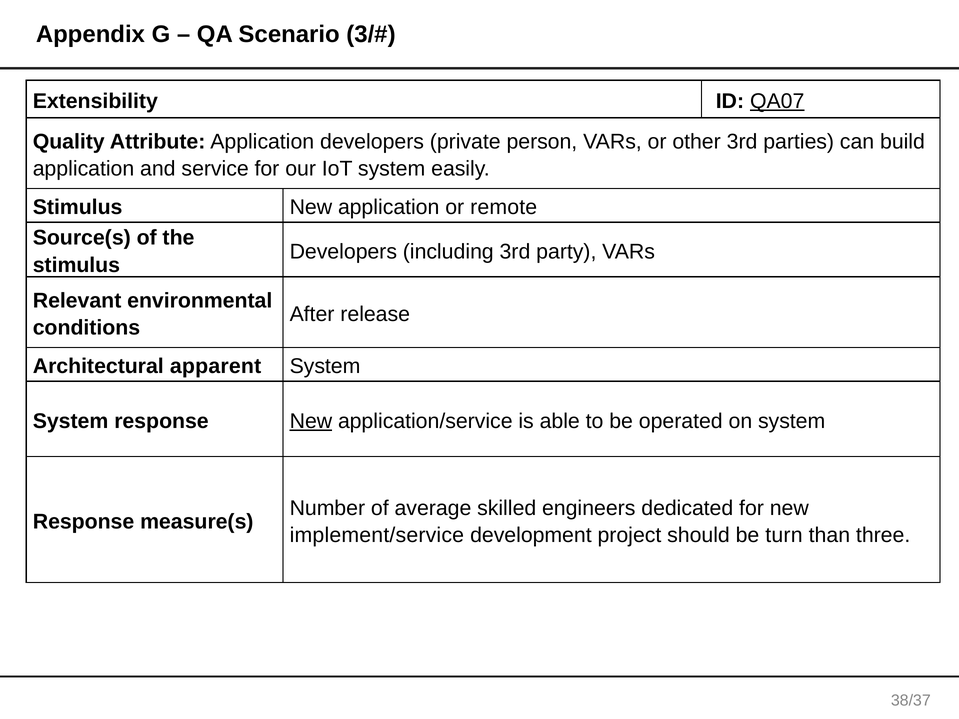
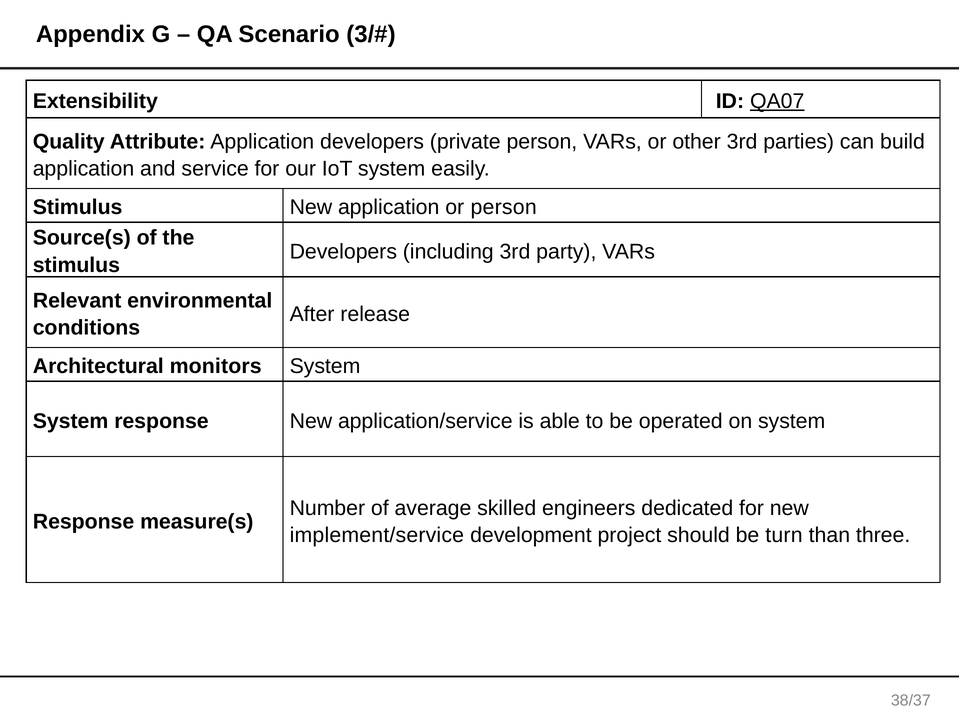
or remote: remote -> person (504, 208)
apparent: apparent -> monitors (216, 367)
New underline: present -> none (311, 421)
